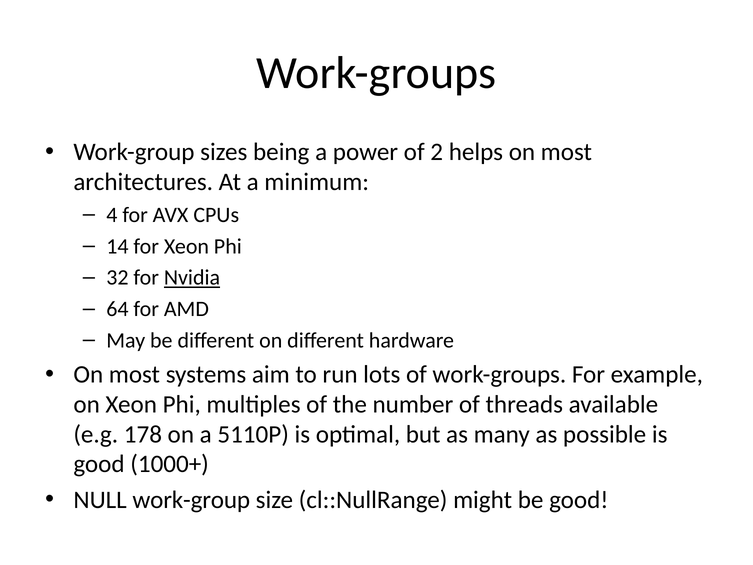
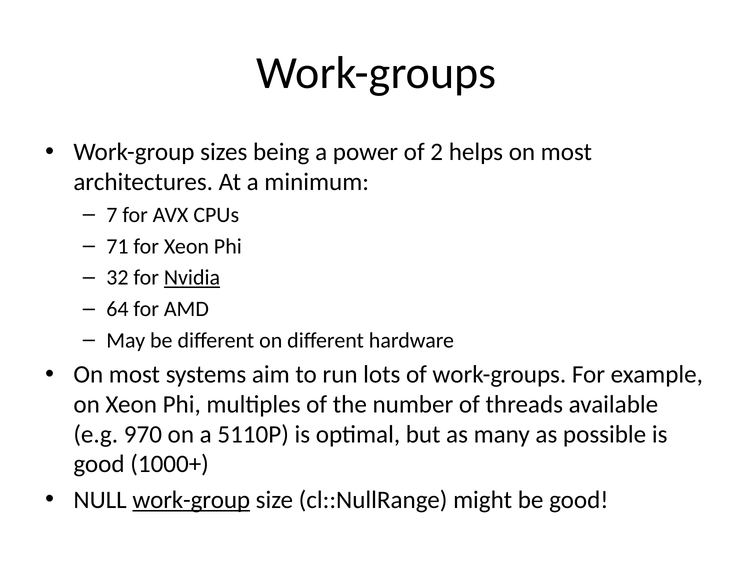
4: 4 -> 7 (112, 215)
14: 14 -> 71 (117, 246)
178: 178 -> 970 (143, 434)
work-group underline: none -> present (191, 500)
